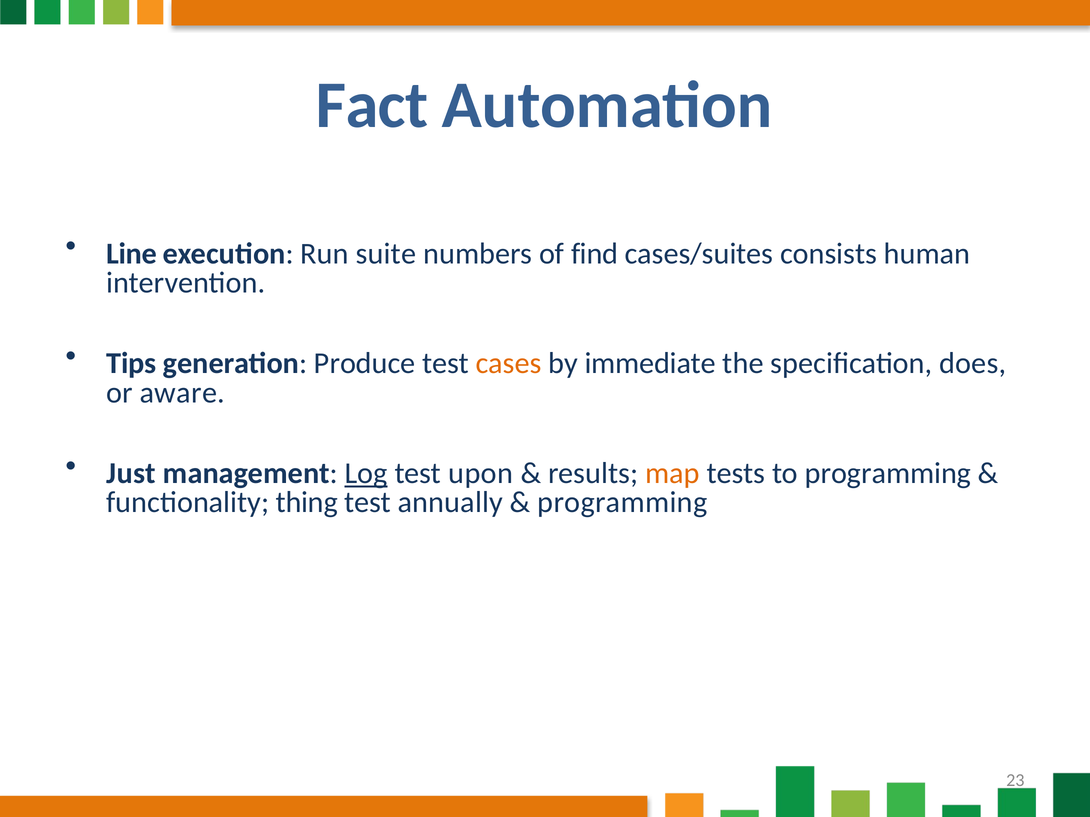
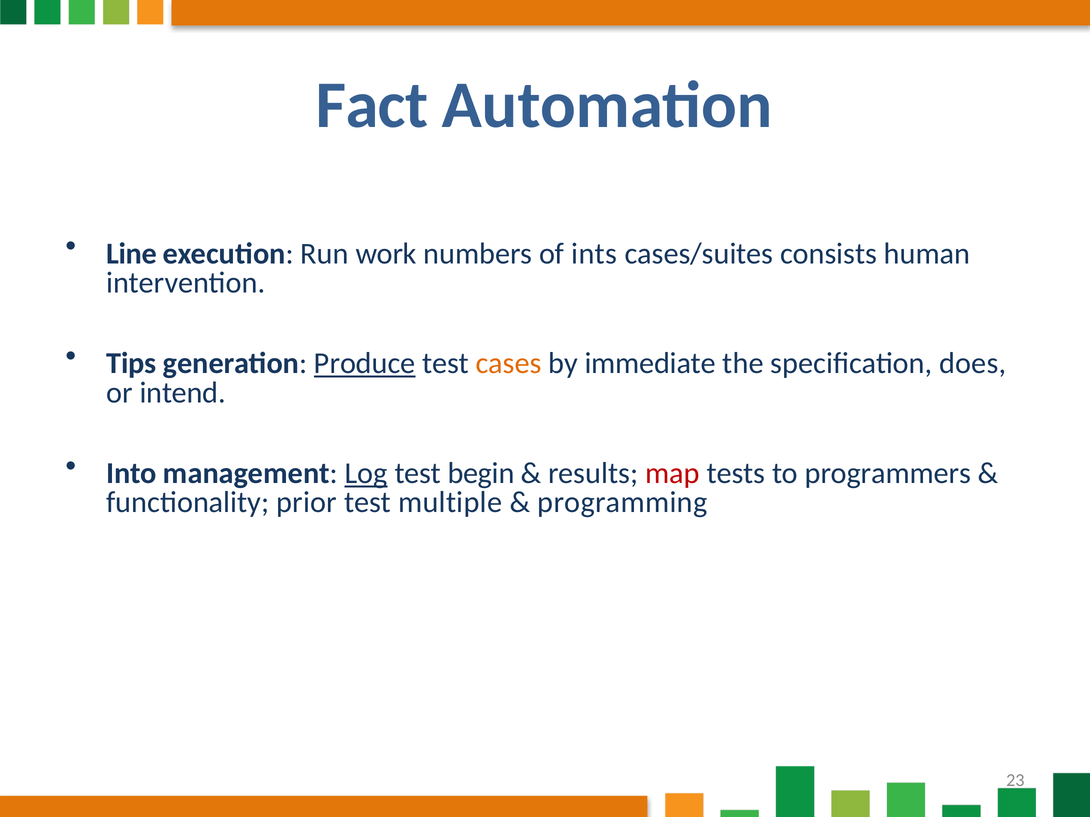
suite: suite -> work (386, 254)
find: find -> ints (594, 254)
Produce underline: none -> present (365, 364)
aware: aware -> intend (183, 393)
Just: Just -> Into (131, 474)
upon: upon -> begin (481, 474)
map colour: orange -> red (673, 474)
to programming: programming -> programmers (888, 474)
thing: thing -> prior (307, 503)
annually: annually -> multiple (450, 503)
